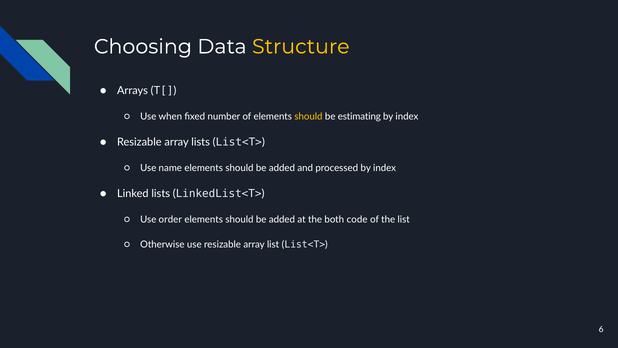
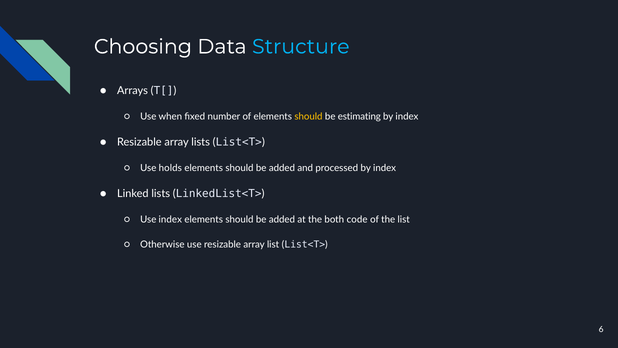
Structure colour: yellow -> light blue (301, 47)
name: name -> holds (170, 168)
Use order: order -> index (170, 219)
